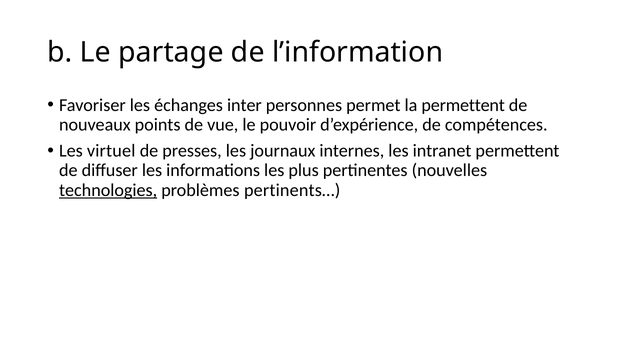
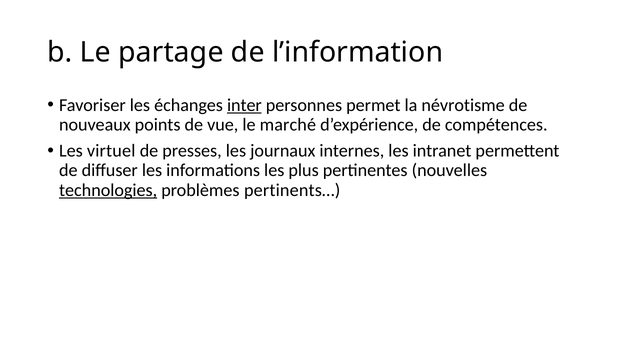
inter underline: none -> present (244, 105)
la permettent: permettent -> névrotisme (463, 105)
pouvoir: pouvoir -> marché (288, 125)
